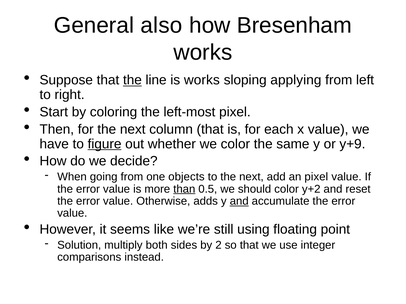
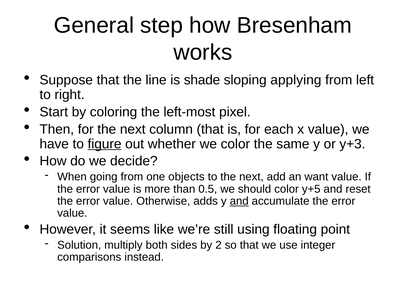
also: also -> step (162, 26)
the underline: present -> none (132, 80)
is works: works -> shade (202, 80)
y+9: y+9 -> y+3 (352, 144)
an pixel: pixel -> want (316, 177)
than underline: present -> none (184, 189)
y+2: y+2 -> y+5 (311, 189)
